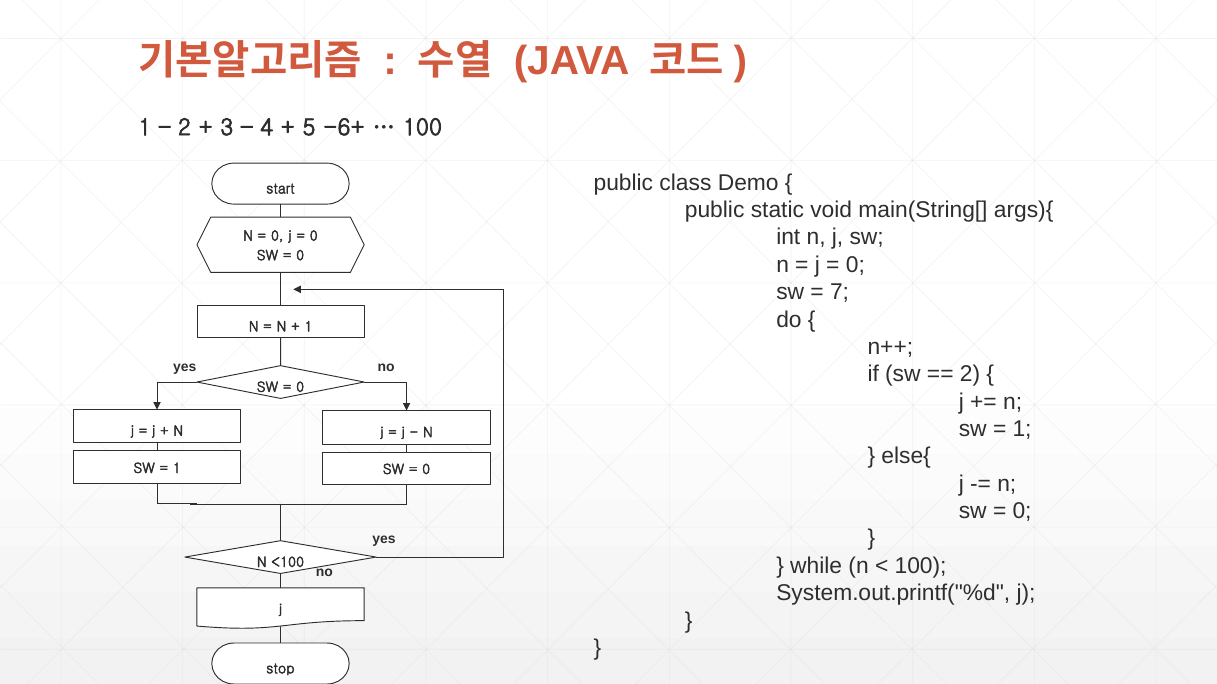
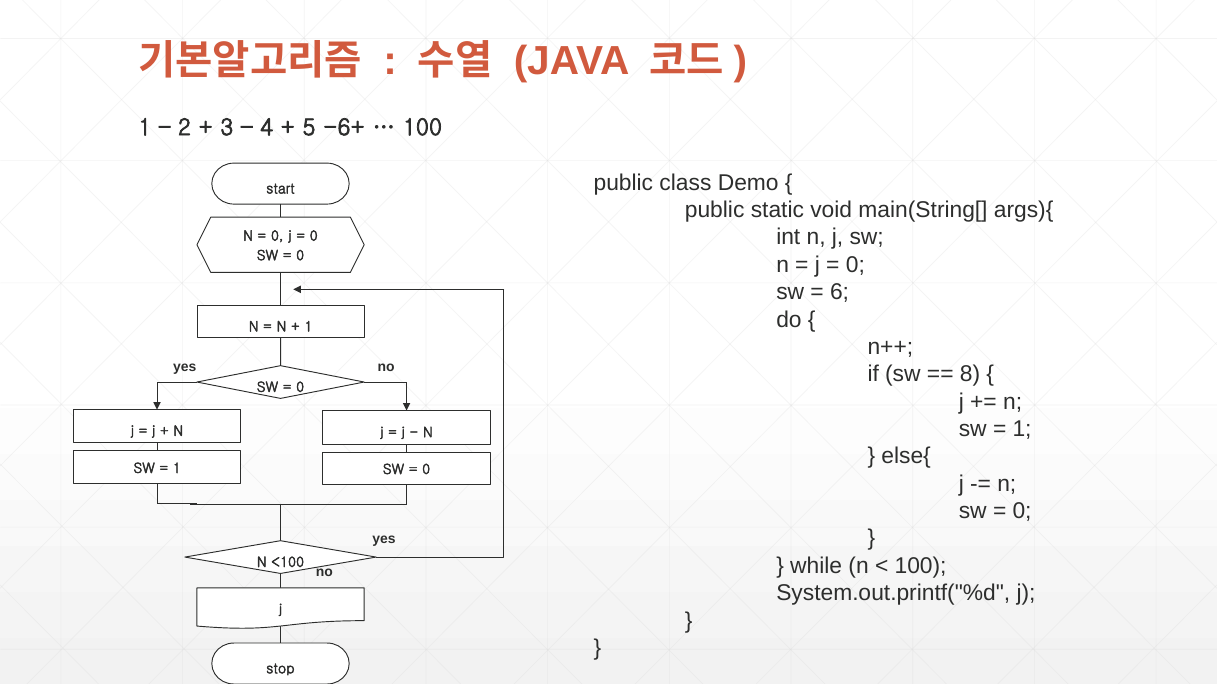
7: 7 -> 6 (840, 292)
2: 2 -> 8 (970, 375)
